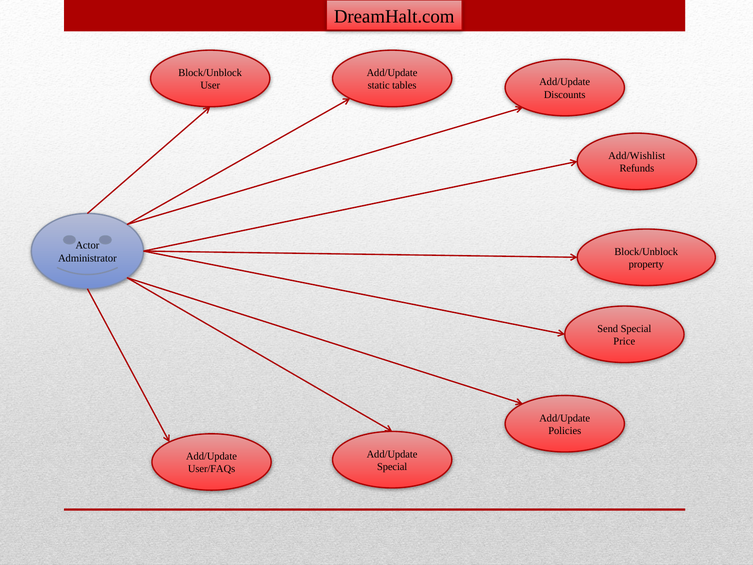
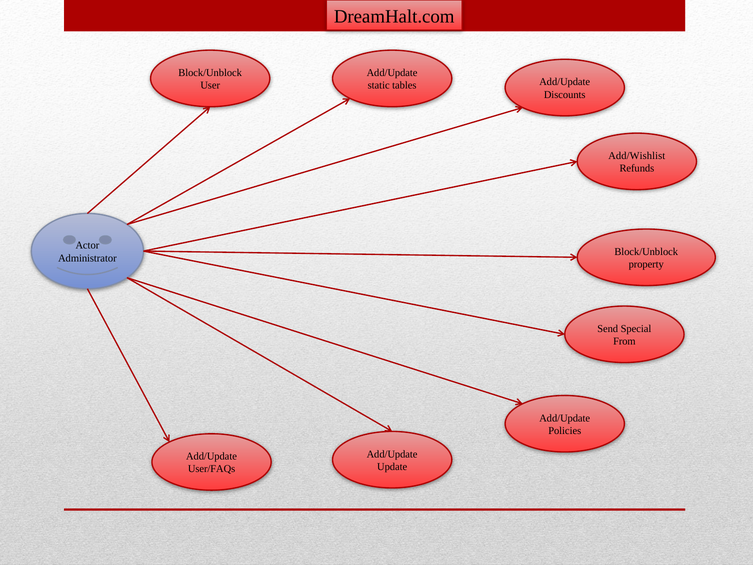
Price: Price -> From (624, 341)
Special: Special -> Update (392, 466)
